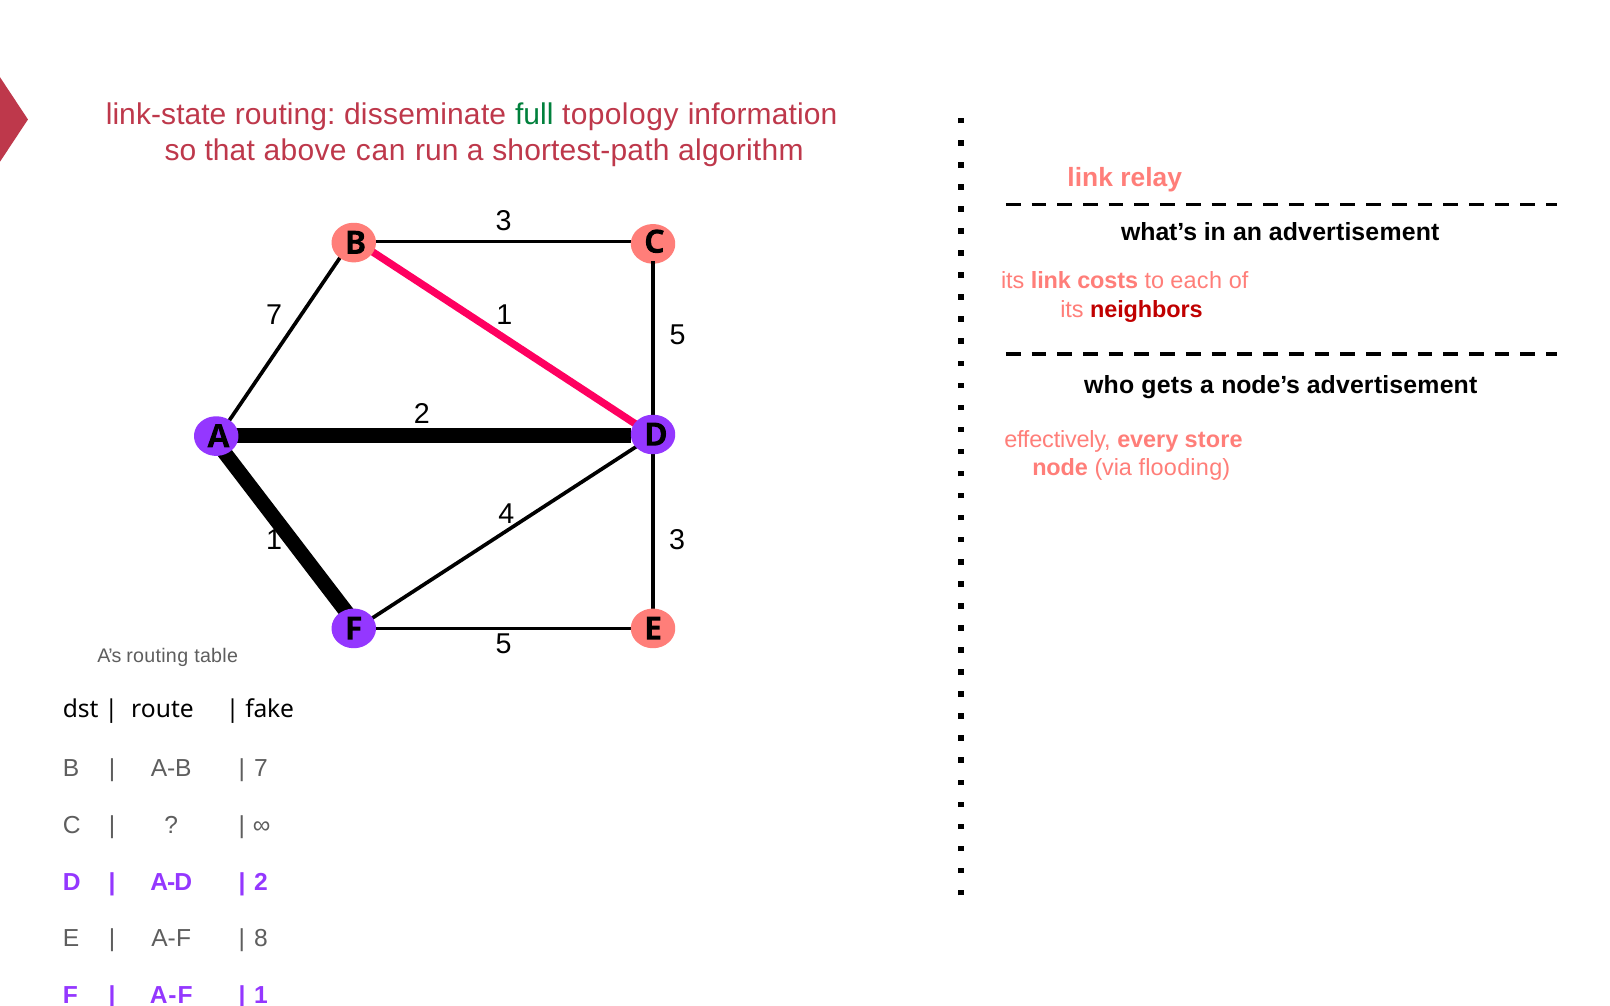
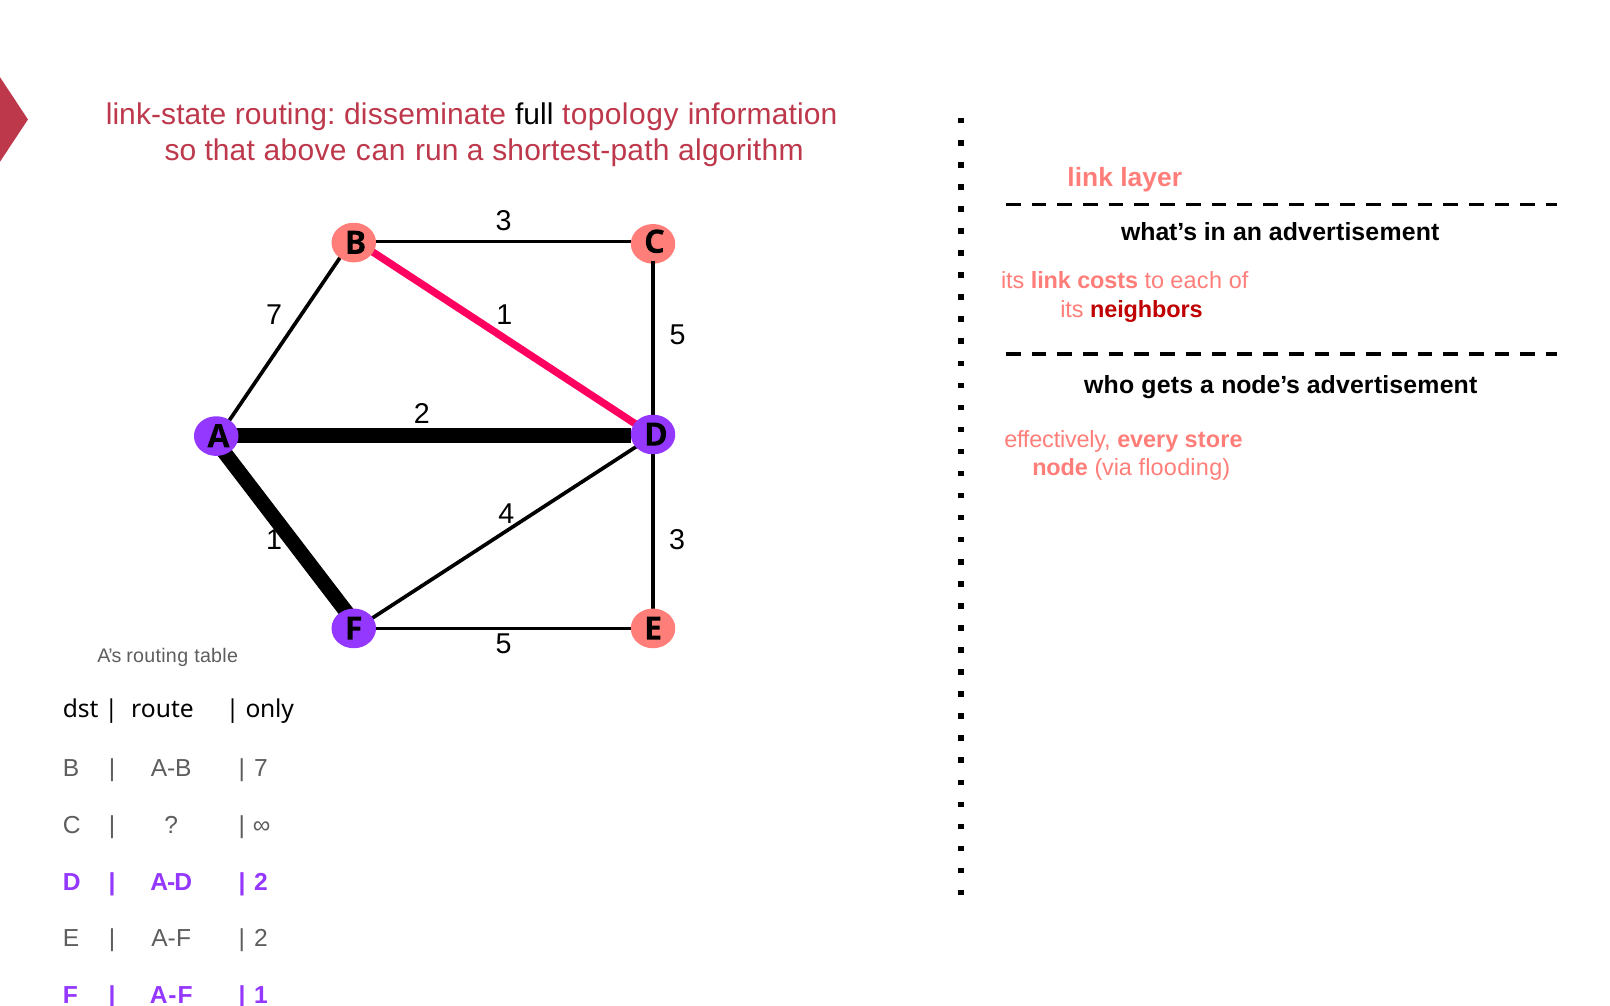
full colour: green -> black (534, 114)
relay: relay -> layer (1151, 178)
fake: fake -> only (270, 710)
8: 8 -> 2 (261, 939)
